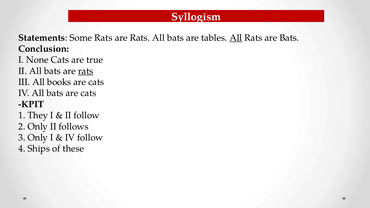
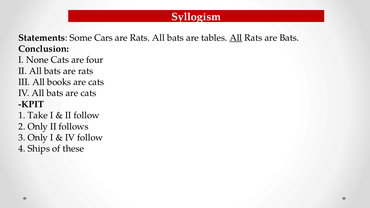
Some Rats: Rats -> Cars (104, 38)
true: true -> four (95, 60)
rats underline: present -> none (86, 71)
They: They -> Take (38, 115)
